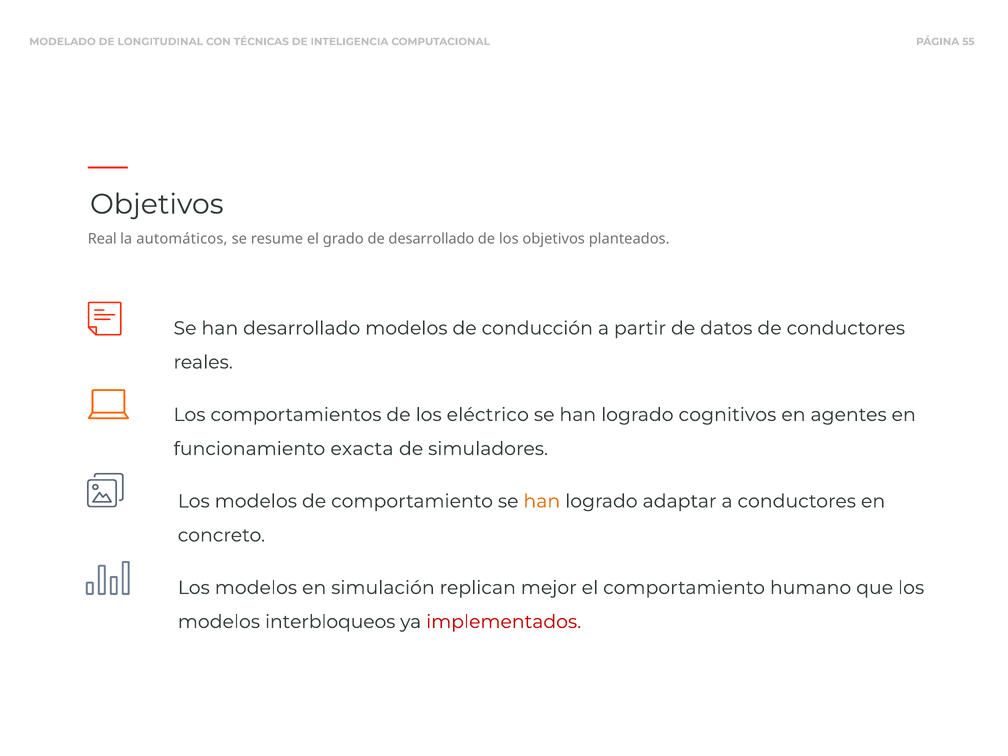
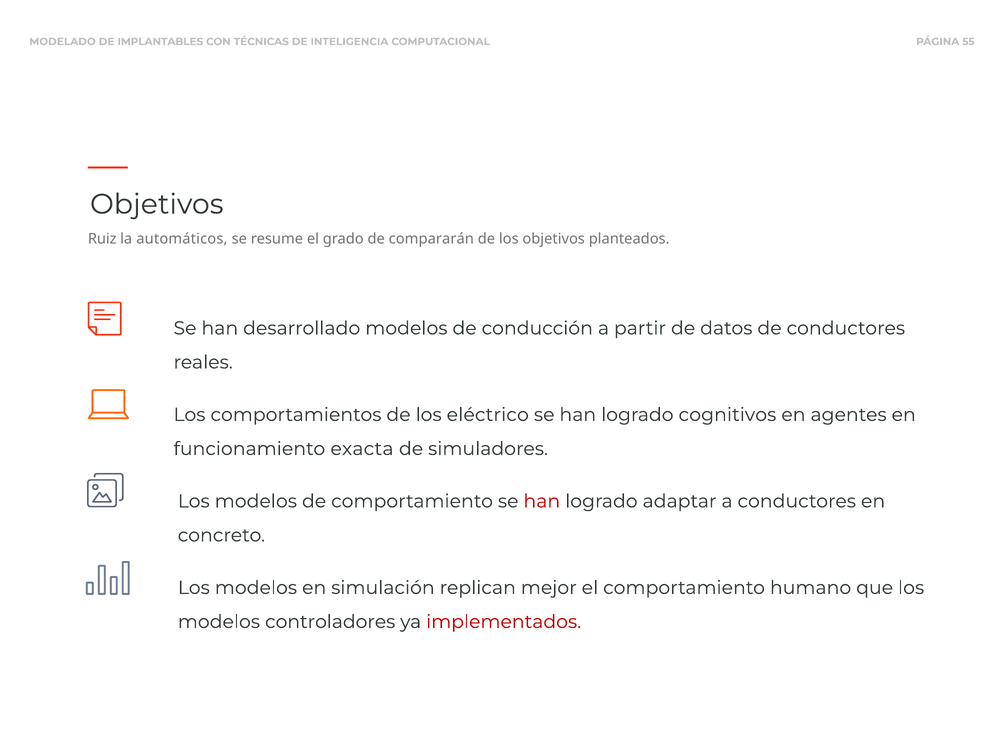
LONGITUDINAL: LONGITUDINAL -> IMPLANTABLES (160, 42)
Real: Real -> Ruiz (102, 239)
de desarrollado: desarrollado -> compararán (431, 239)
han colour: orange -> red (542, 501)
interbloqueos: interbloqueos -> controladores (330, 622)
